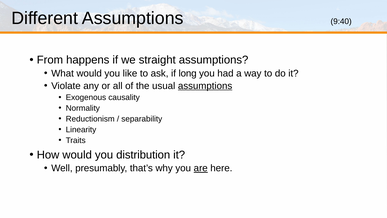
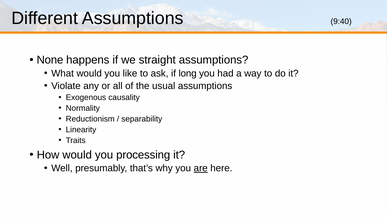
From: From -> None (50, 60)
assumptions underline: present -> none (205, 86)
distribution: distribution -> processing (143, 155)
